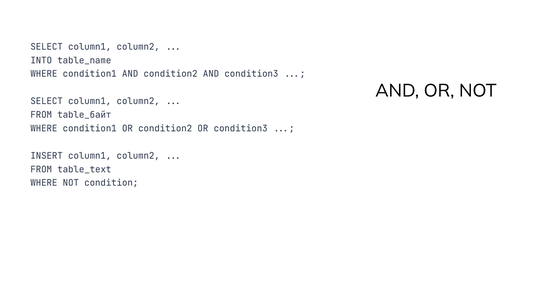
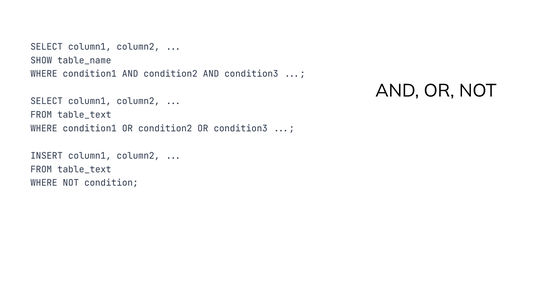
INTO: INTO -> SHOW (41, 60)
table_байт: table_байт -> table_text (84, 115)
